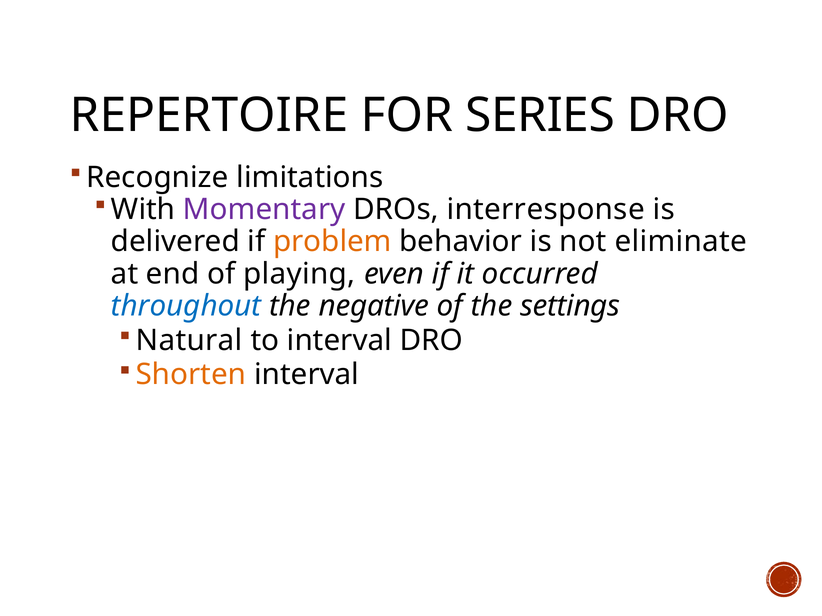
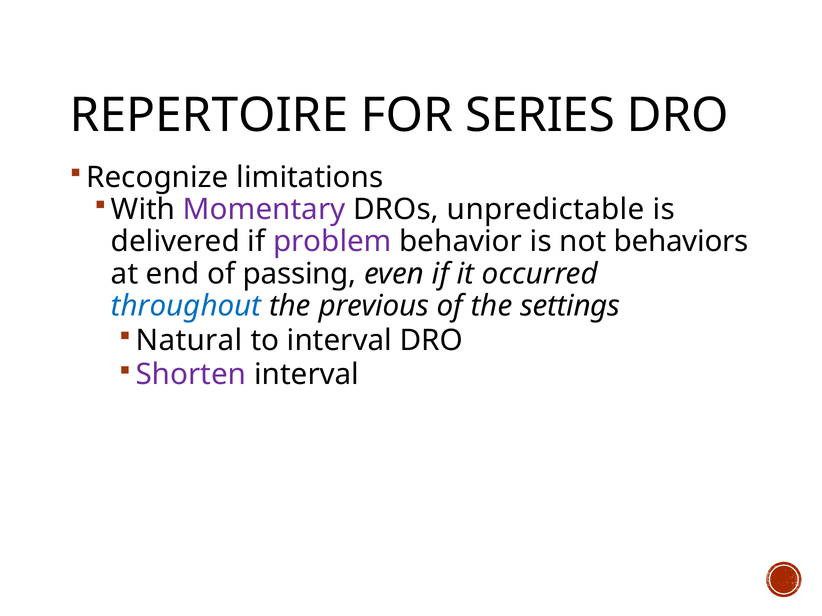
interresponse: interresponse -> unpredictable (546, 210)
problem colour: orange -> purple (332, 242)
eliminate: eliminate -> behaviors (681, 242)
playing: playing -> passing (300, 274)
negative: negative -> previous (374, 306)
Shorten colour: orange -> purple (191, 375)
